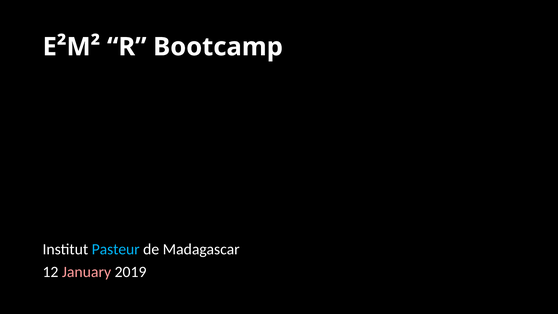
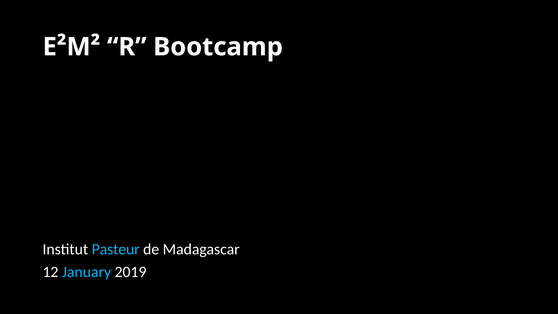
January colour: pink -> light blue (87, 272)
